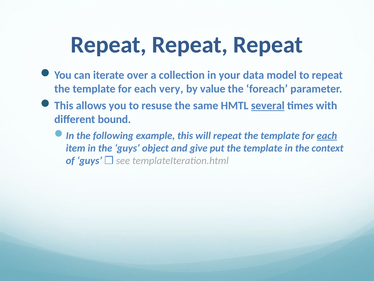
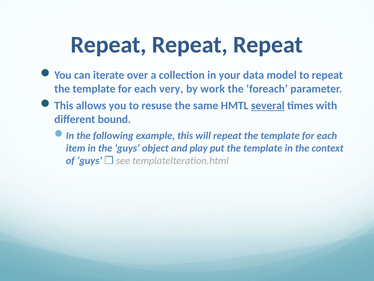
value: value -> work (213, 89)
each underline: present -> none (327, 135)
give: give -> play (199, 148)
